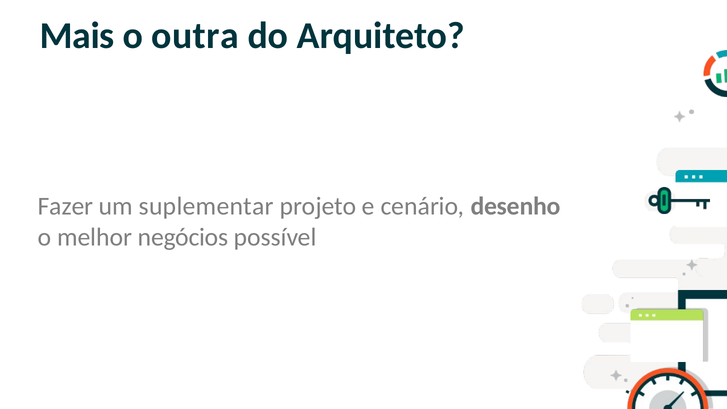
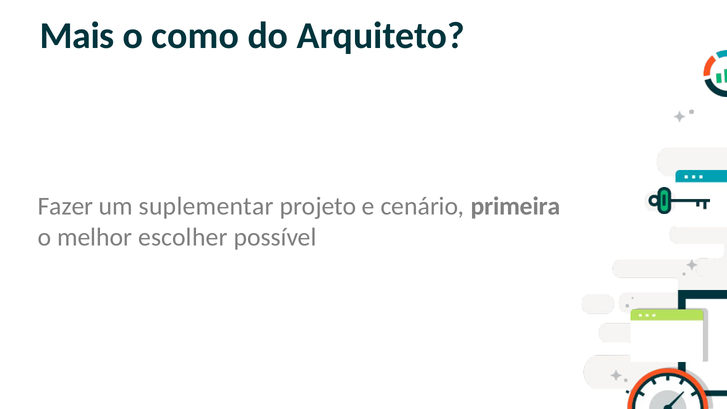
outra: outra -> como (195, 36)
desenho: desenho -> primeira (516, 206)
negócios: negócios -> escolher (183, 237)
